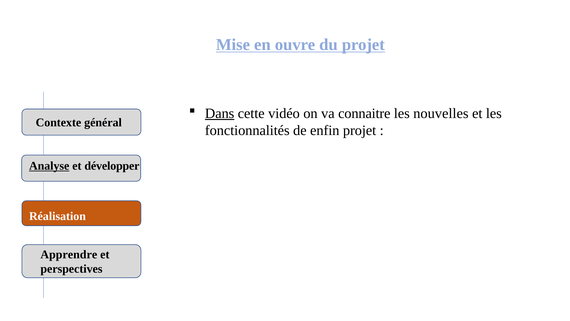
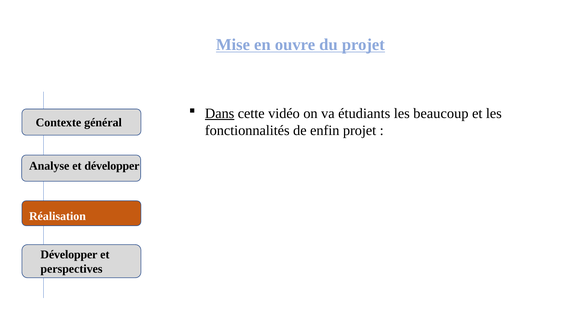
connaitre: connaitre -> étudiants (364, 113)
nouvelles: nouvelles -> beaucoup (441, 113)
Analyse underline: present -> none (49, 166)
Apprendre: Apprendre -> Développer (69, 254)
